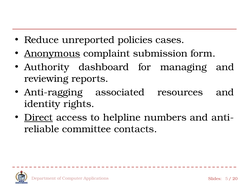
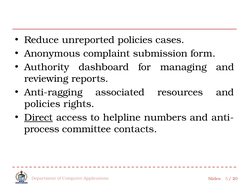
Anonymous underline: present -> none (52, 53)
identity: identity -> policies (42, 104)
reliable: reliable -> process (42, 129)
